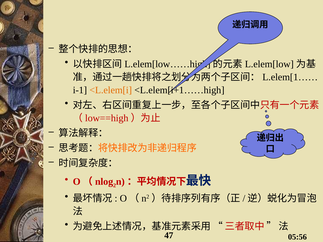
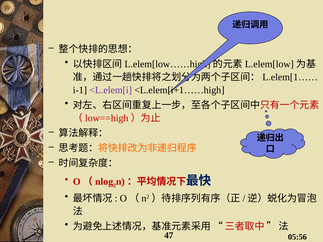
<L.elem[i colour: orange -> purple (111, 90)
